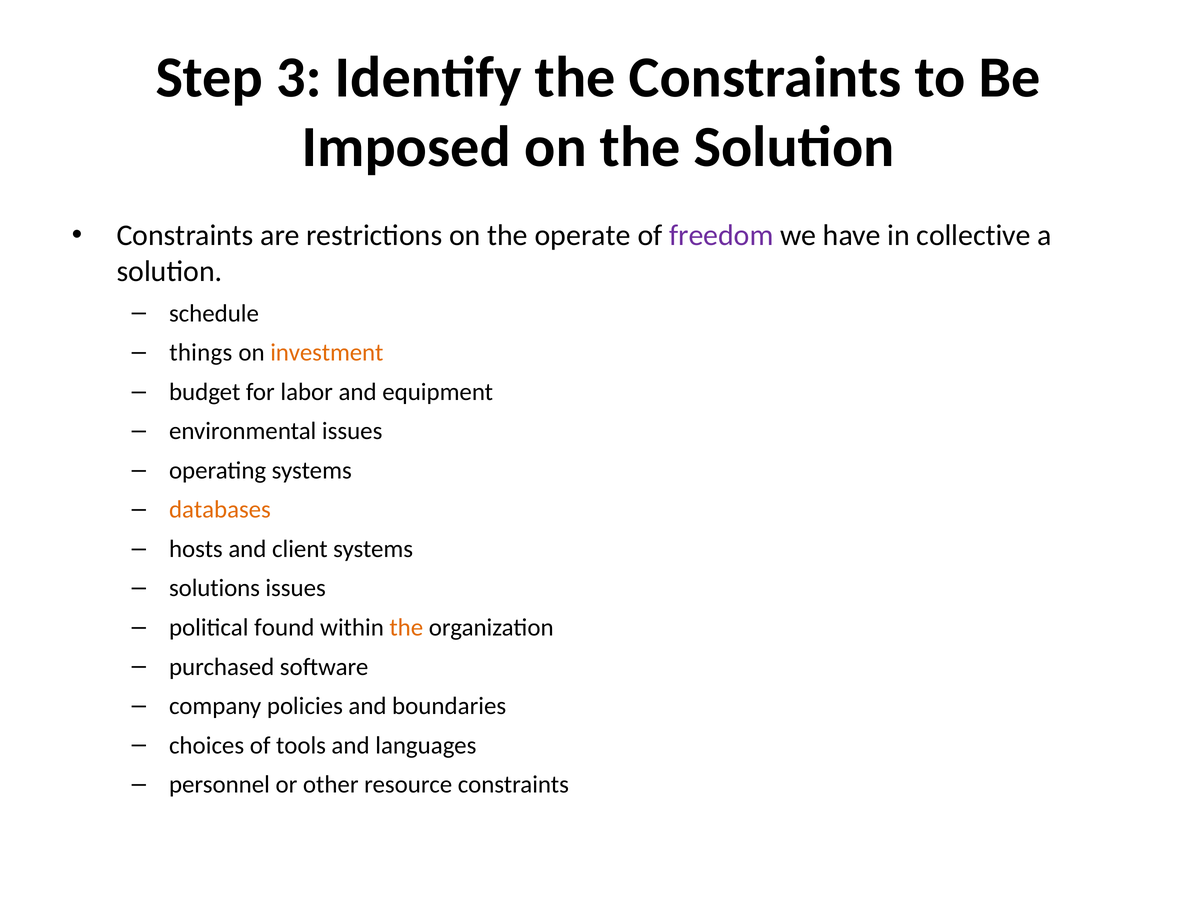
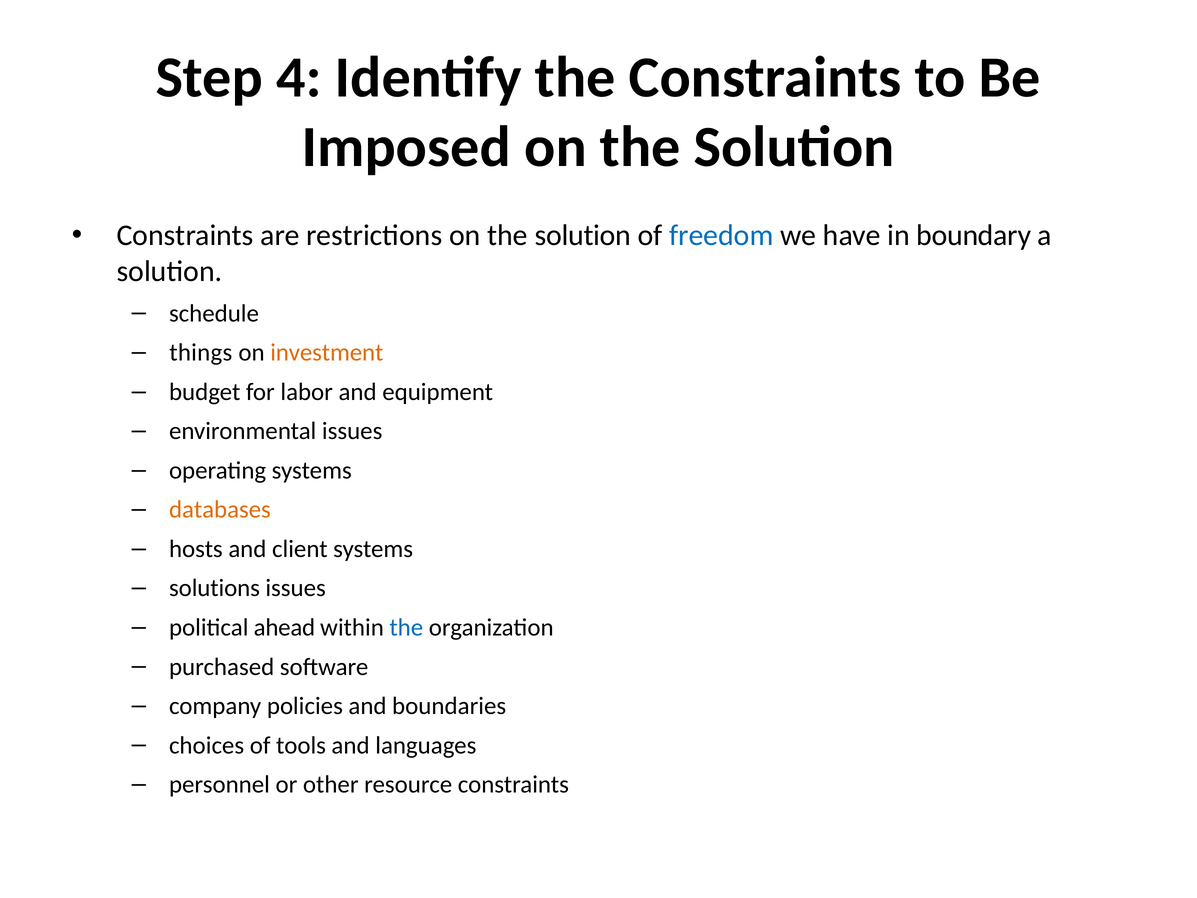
3: 3 -> 4 (299, 77)
restrictions on the operate: operate -> solution (583, 236)
freedom colour: purple -> blue (721, 236)
collective: collective -> boundary (974, 236)
found: found -> ahead (284, 627)
the colour: orange -> blue (406, 627)
